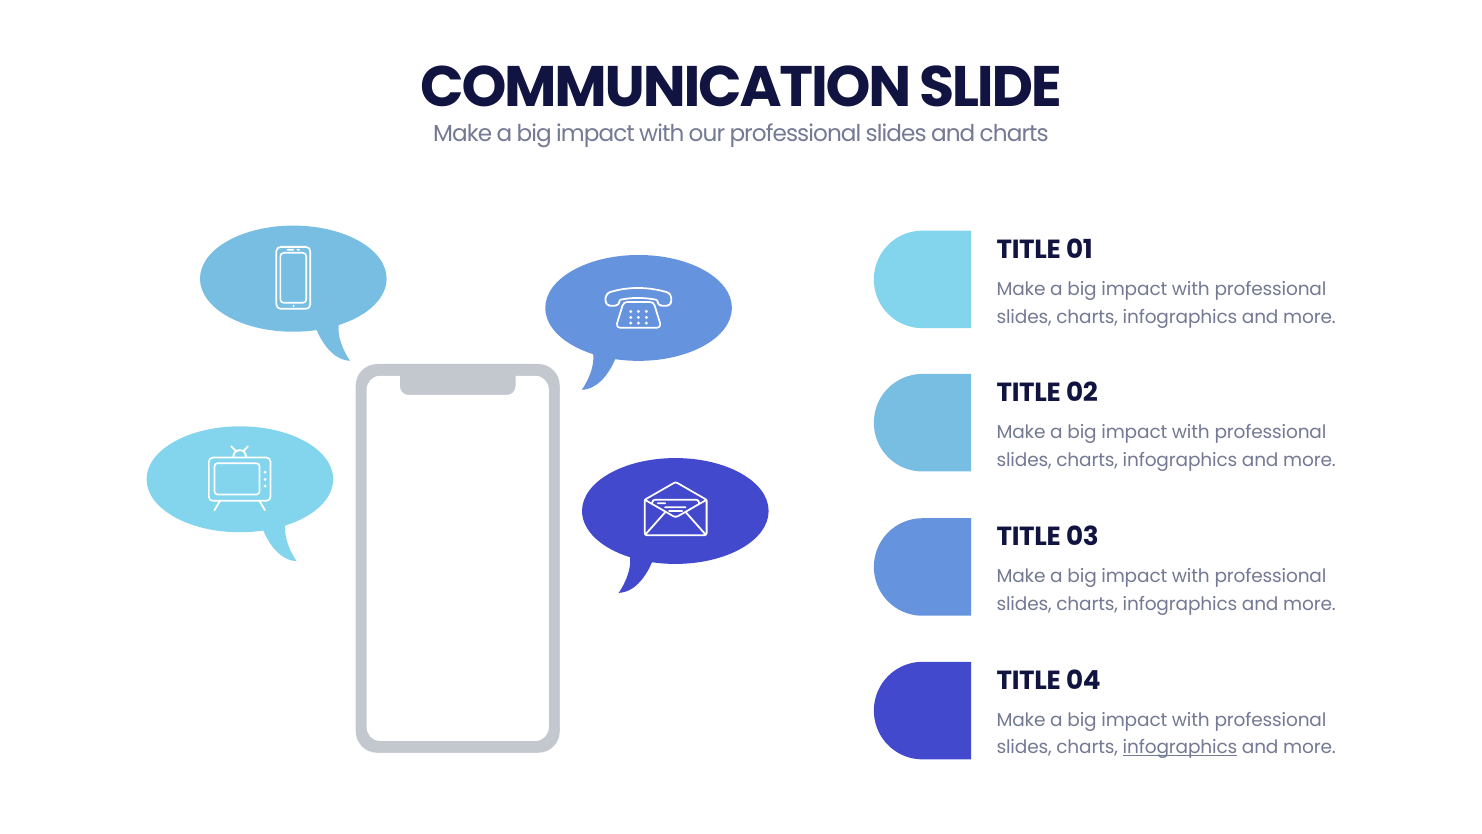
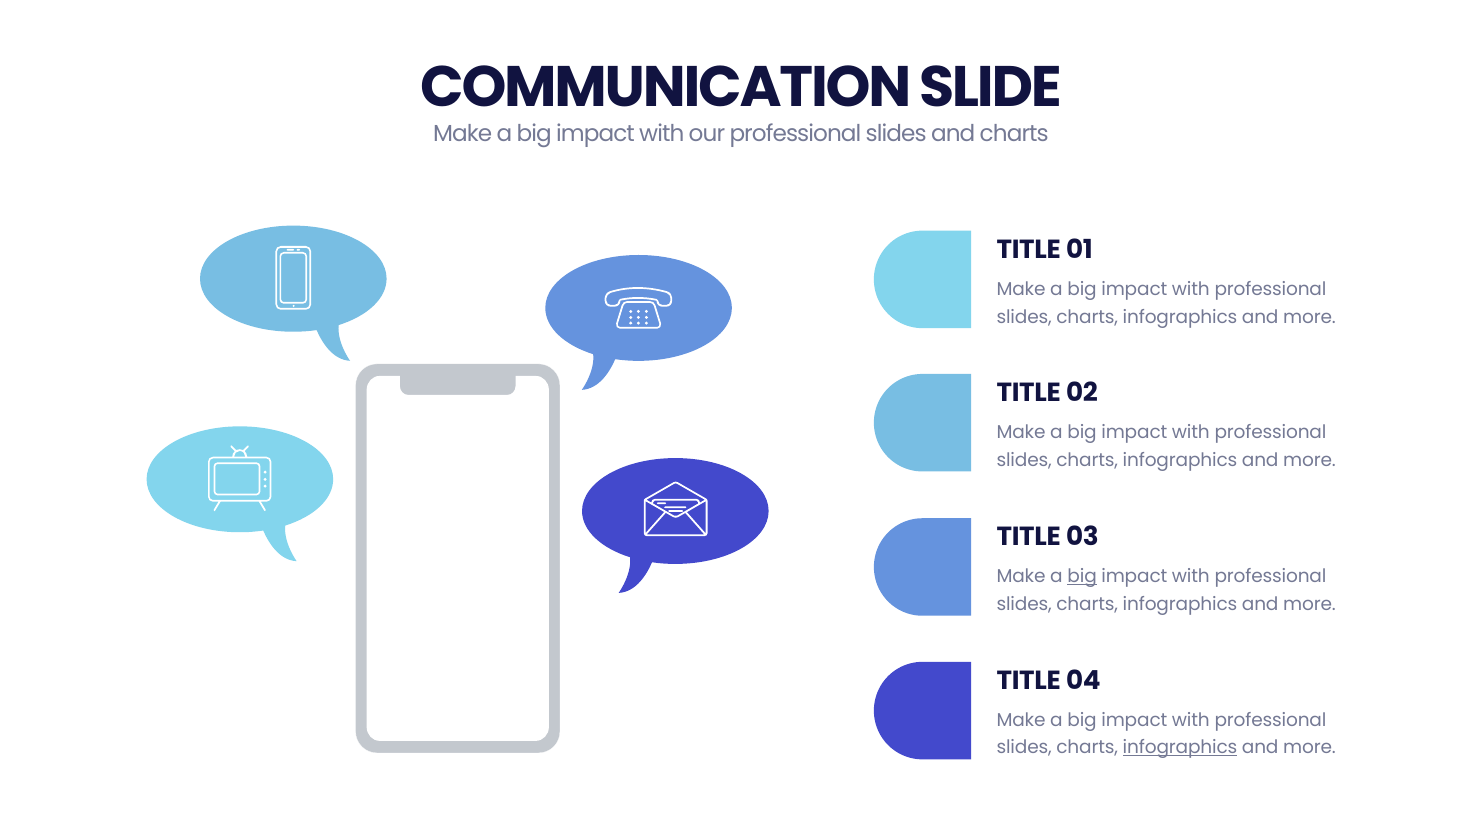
big underline: none -> present (1082, 577)
